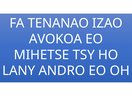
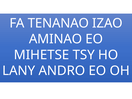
AVOKOA: AVOKOA -> AMINAO (56, 39)
